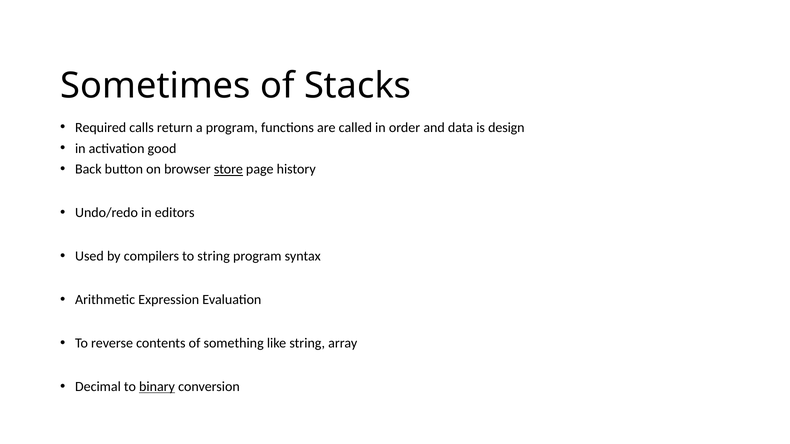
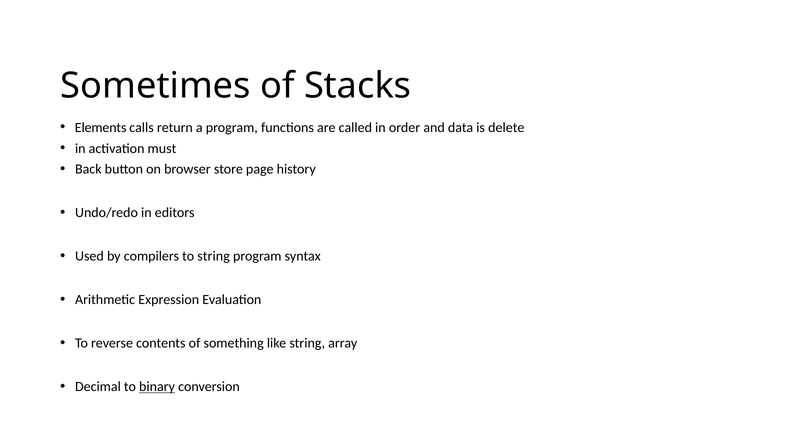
Required: Required -> Elements (101, 128)
design: design -> delete (506, 128)
good: good -> must (162, 149)
store underline: present -> none (228, 170)
